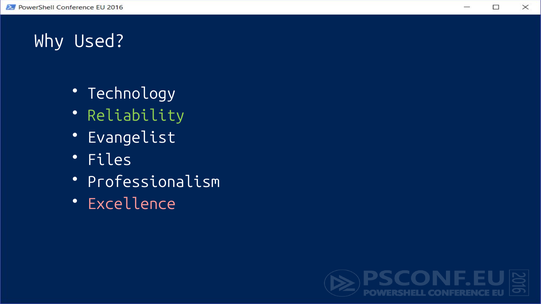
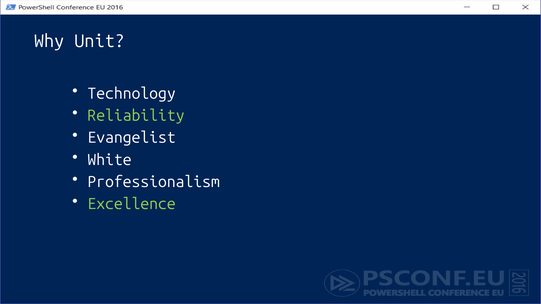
Used: Used -> Unit (100, 41)
Files: Files -> White (110, 160)
Excellence colour: pink -> light green (132, 204)
